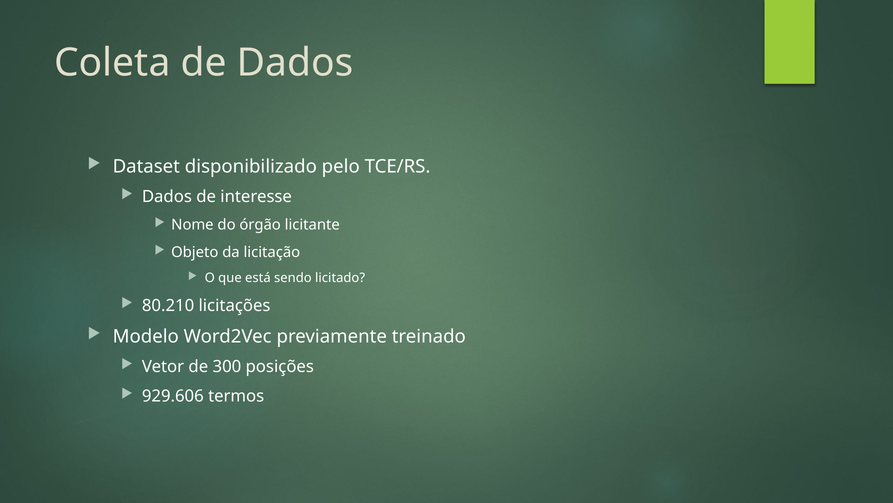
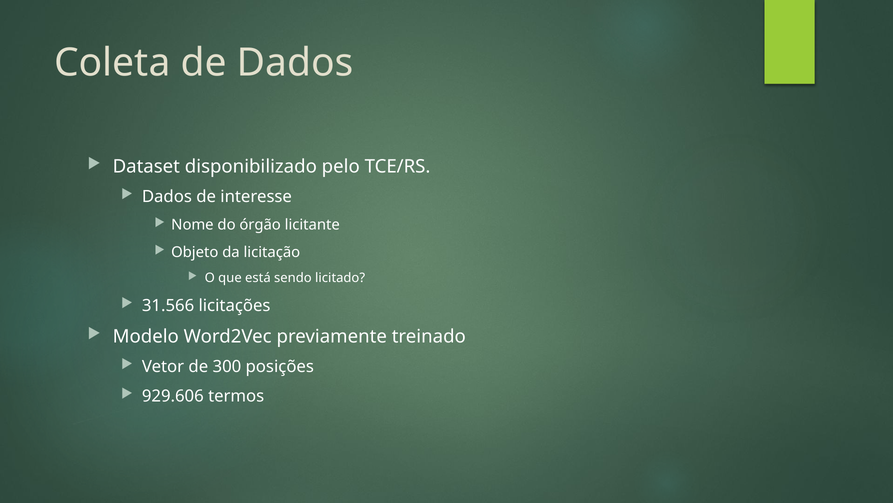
80.210: 80.210 -> 31.566 (168, 305)
